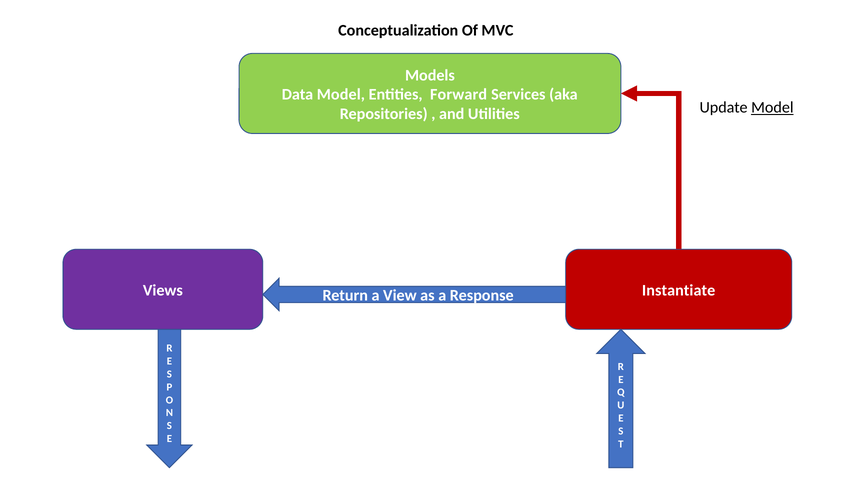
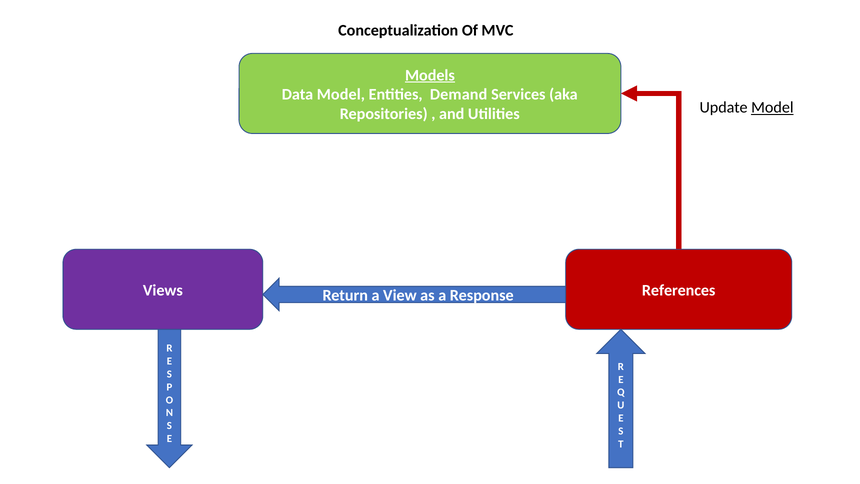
Models underline: none -> present (430, 75)
Forward: Forward -> Demand (459, 95)
Instantiate: Instantiate -> References (679, 290)
